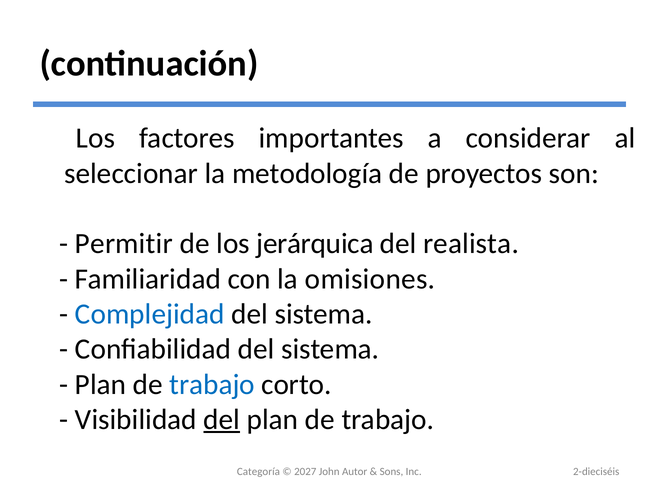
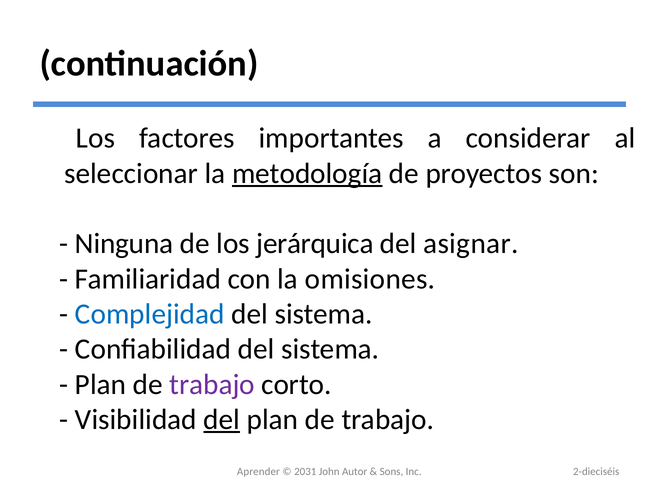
metodología underline: none -> present (307, 173)
Permitir: Permitir -> Ninguna (124, 244)
realista: realista -> asignar (471, 244)
trabajo colour: blue -> purple (212, 385)
Categoría: Categoría -> Aprender (258, 472)
2027: 2027 -> 2031 (305, 472)
